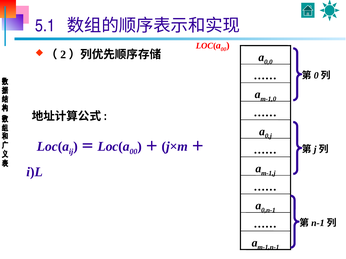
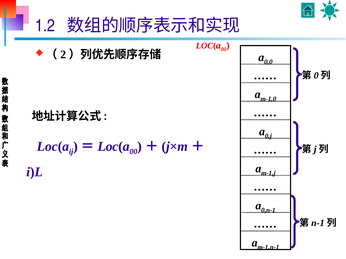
5.1: 5.1 -> 1.2 (45, 26)
